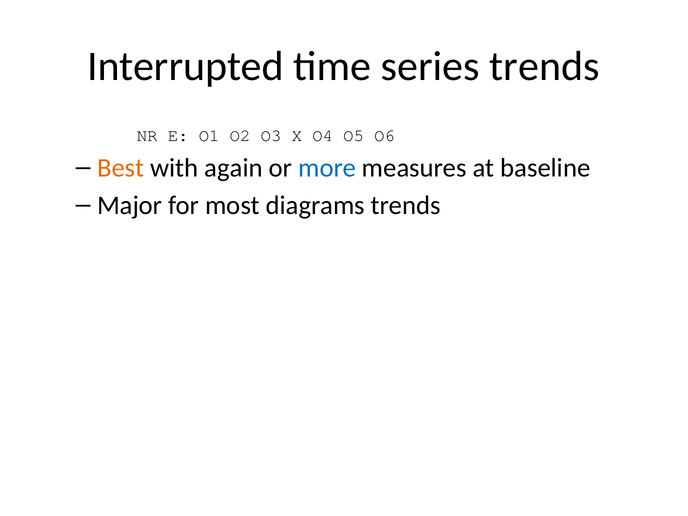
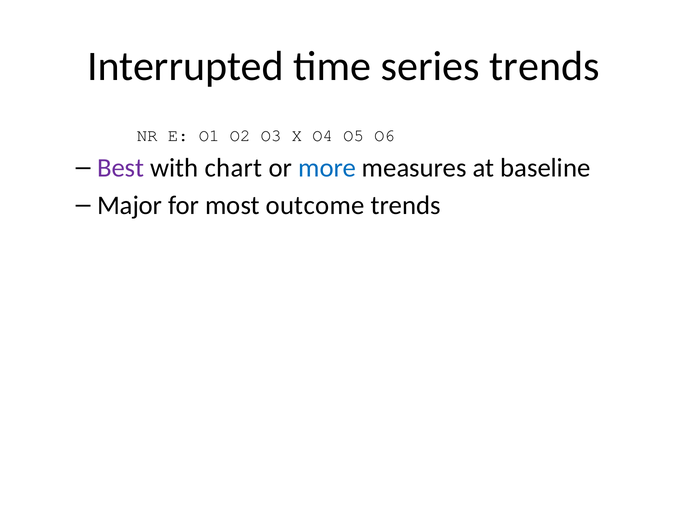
Best colour: orange -> purple (121, 168)
again: again -> chart (233, 168)
diagrams: diagrams -> outcome (315, 205)
